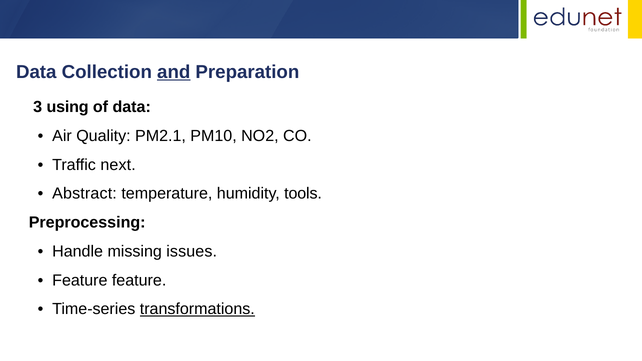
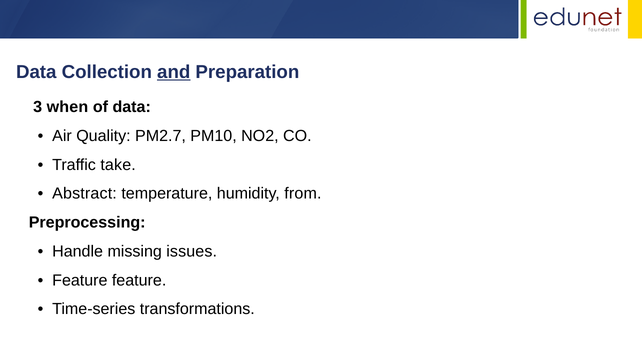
using: using -> when (67, 107)
PM2.1: PM2.1 -> PM2.7 (160, 136)
next: next -> take (118, 165)
tools: tools -> from (303, 194)
transformations underline: present -> none (197, 309)
